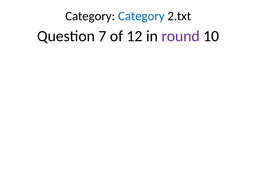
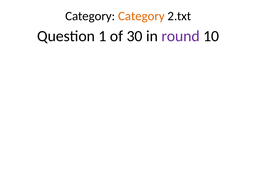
Category colour: blue -> orange (141, 16)
7: 7 -> 1 (102, 36)
12: 12 -> 30 (135, 36)
